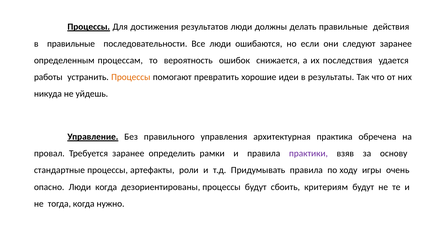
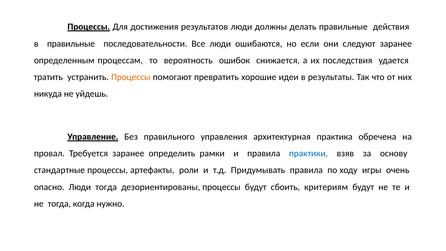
работы: работы -> тратить (48, 77)
практики colour: purple -> blue (308, 153)
Люди когда: когда -> тогда (106, 187)
